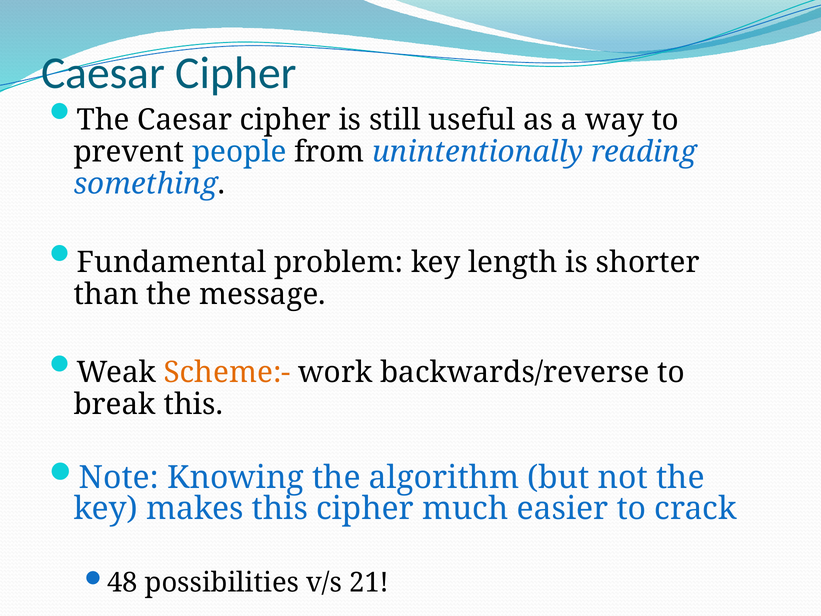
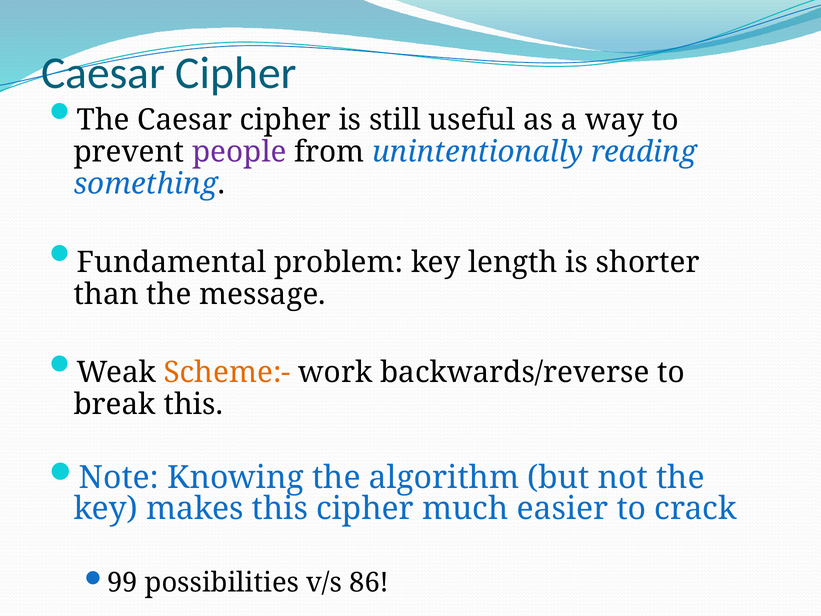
people colour: blue -> purple (239, 152)
48: 48 -> 99 (123, 583)
21: 21 -> 86 (369, 583)
